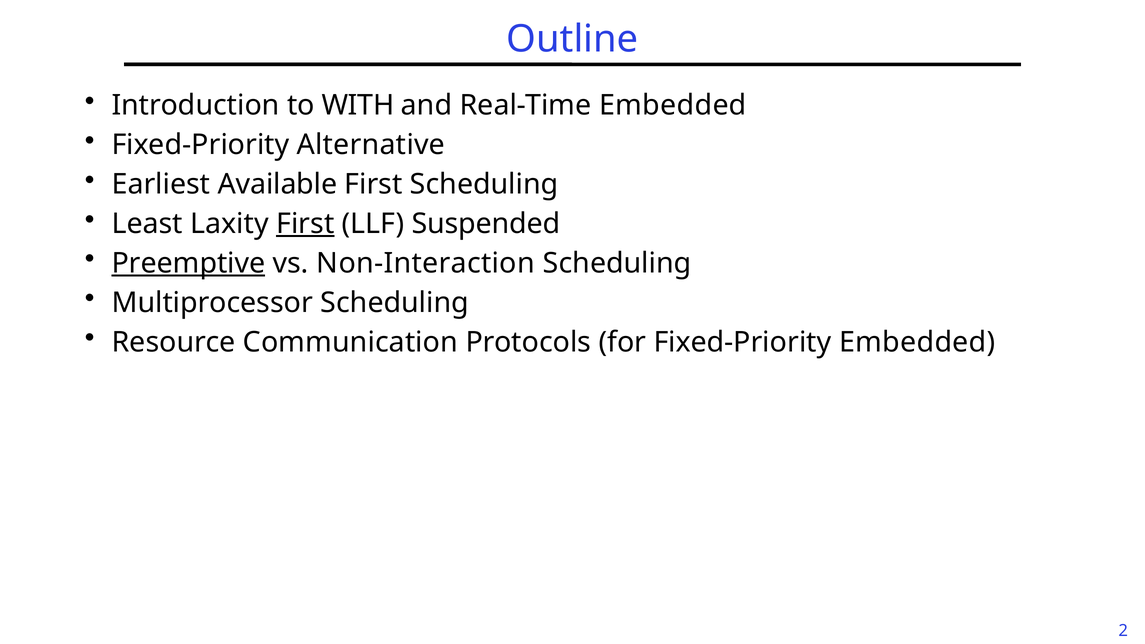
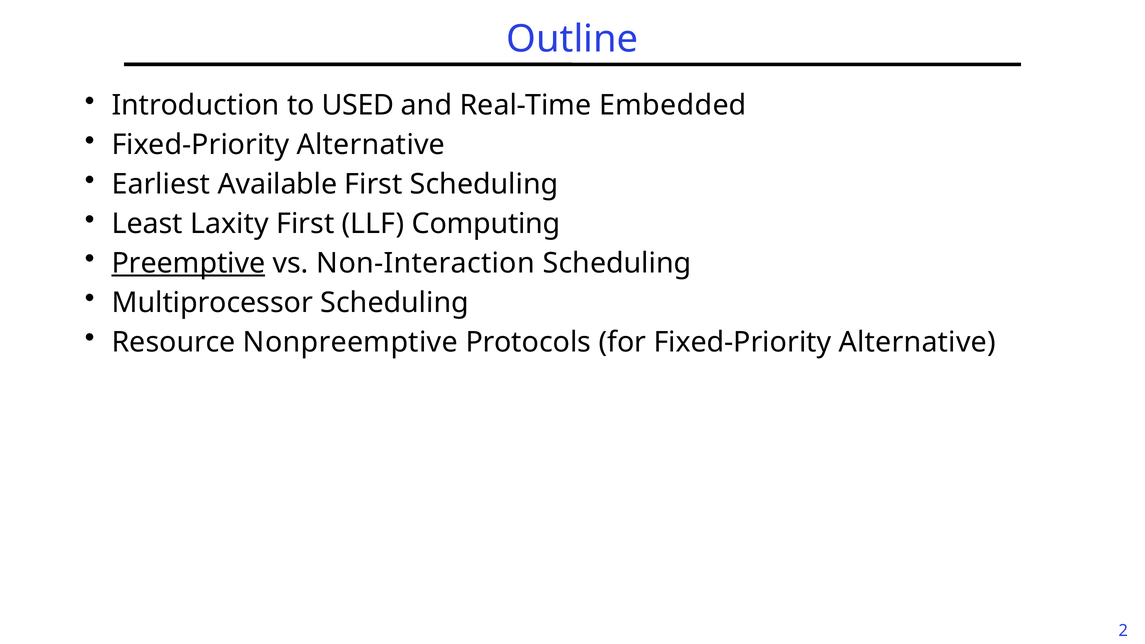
WITH: WITH -> USED (358, 105)
First underline: present -> none (305, 224)
Suspended: Suspended -> Computing (486, 224)
Communication: Communication -> Nonpreemptive (350, 342)
for Fixed-Priority Embedded: Embedded -> Alternative (917, 342)
